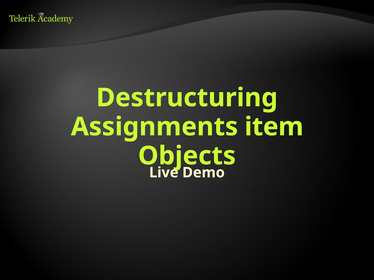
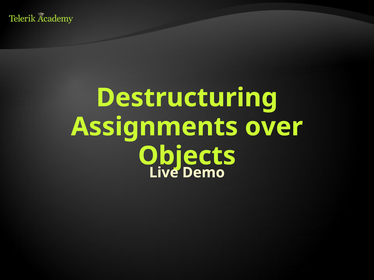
item: item -> over (274, 127)
